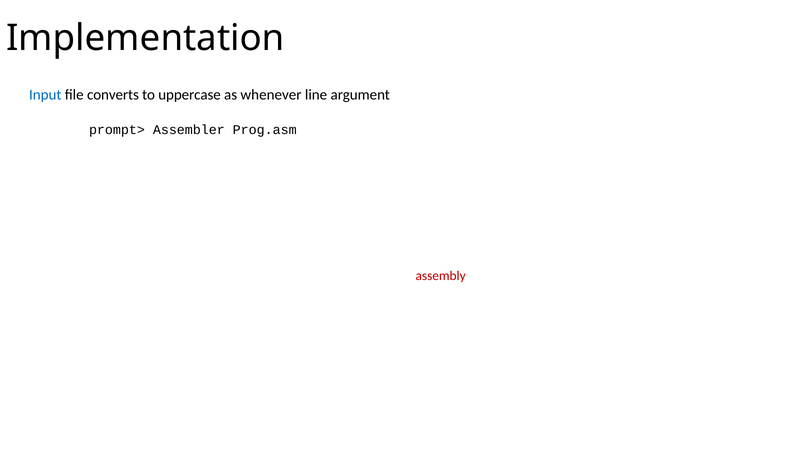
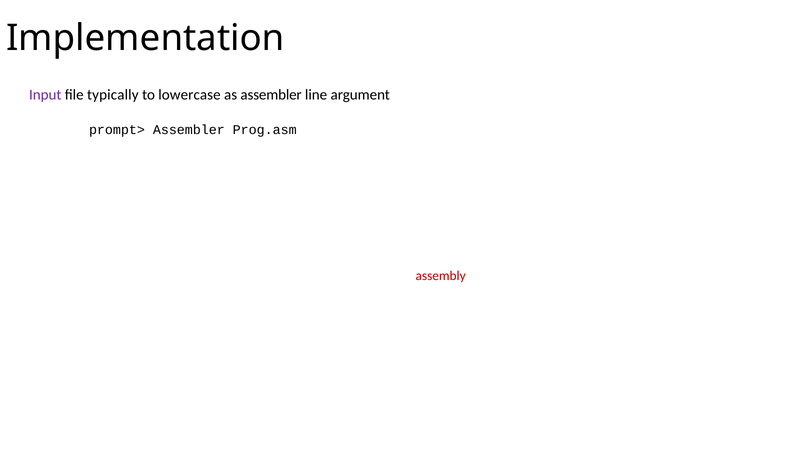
Input colour: blue -> purple (45, 95)
converts: converts -> typically (113, 95)
uppercase: uppercase -> lowercase (189, 95)
as whenever: whenever -> assembler (271, 95)
